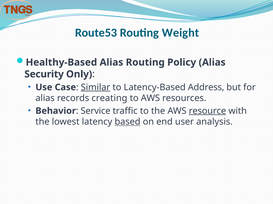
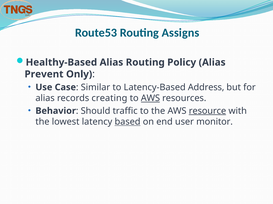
Weight: Weight -> Assigns (180, 33)
Security: Security -> Prevent (44, 74)
Similar underline: present -> none (95, 88)
AWS underline: none -> present (150, 98)
Service: Service -> Should (96, 111)
analysis: analysis -> monitor (215, 122)
